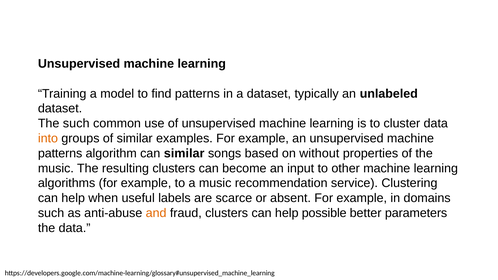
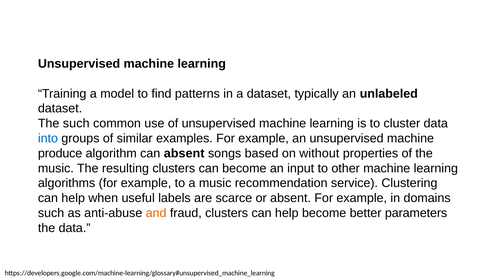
into colour: orange -> blue (48, 138)
patterns: patterns -> produce (60, 153)
can similar: similar -> absent (184, 153)
help possible: possible -> become (324, 213)
